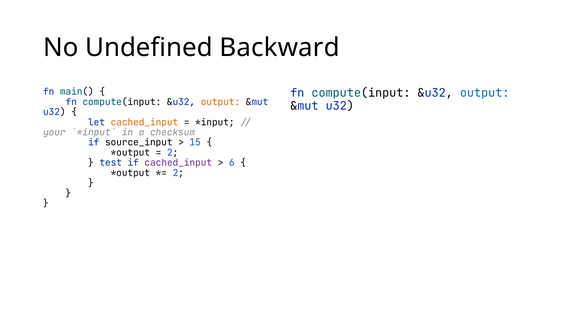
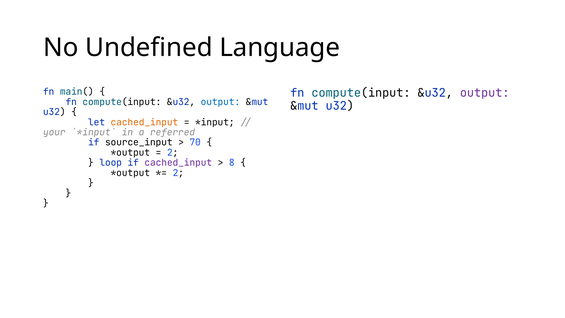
Backward: Backward -> Language (280, 47)
output colour: blue -> purple (485, 93)
output colour: orange -> blue (220, 102)
checksum: checksum -> referred (173, 132)
15: 15 -> 70 (195, 142)
test: test -> loop (111, 163)
6: 6 -> 8 (232, 163)
